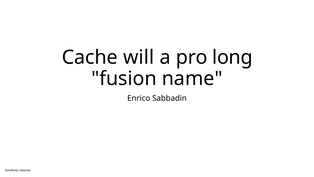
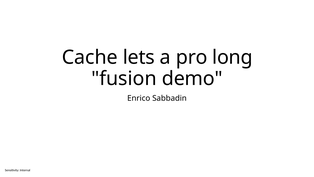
will: will -> lets (139, 57)
name: name -> demo (192, 78)
